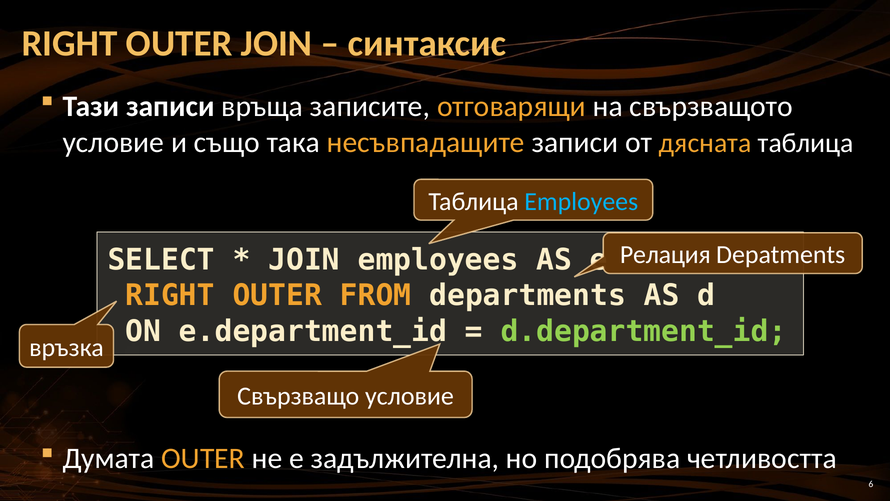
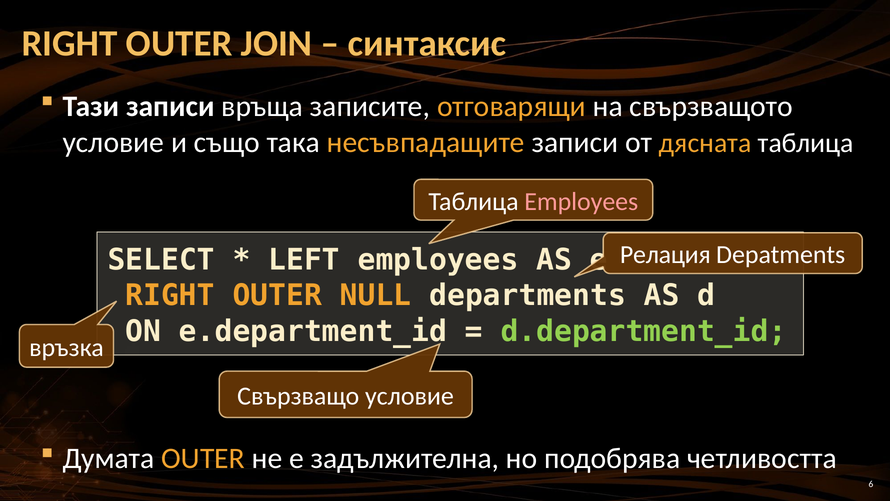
Employees colour: light blue -> pink (581, 201)
JOIN: JOIN -> LEFT (304, 260)
FROM: FROM -> NULL (375, 295)
